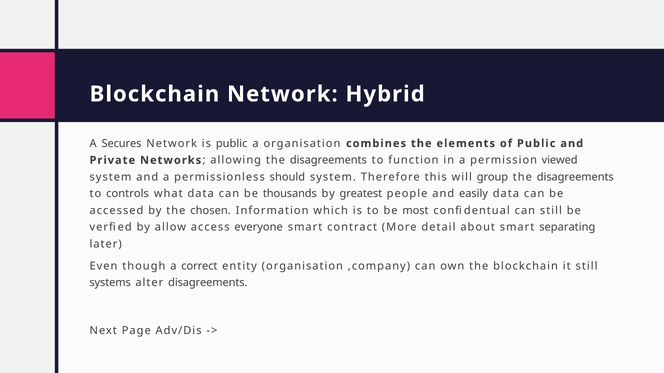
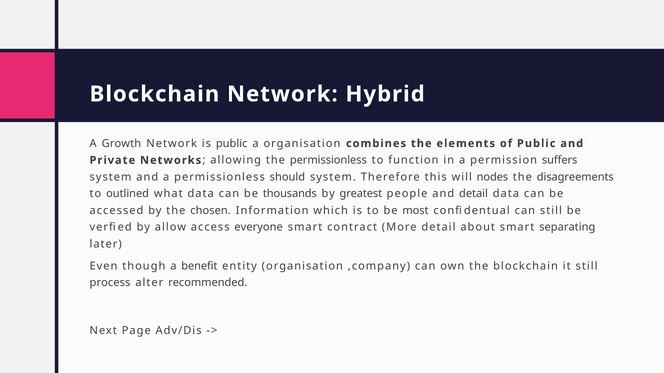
Secures: Secures -> Growth (121, 144)
allowing the disagreements: disagreements -> permissionless (328, 160)
viewed: viewed -> suffers (560, 160)
group: group -> nodes (492, 177)
controls: controls -> outlined (128, 194)
and easily: easily -> detail (474, 194)
correct: correct -> benefit (199, 266)
systems: systems -> process (110, 283)
alter disagreements: disagreements -> recommended (208, 283)
